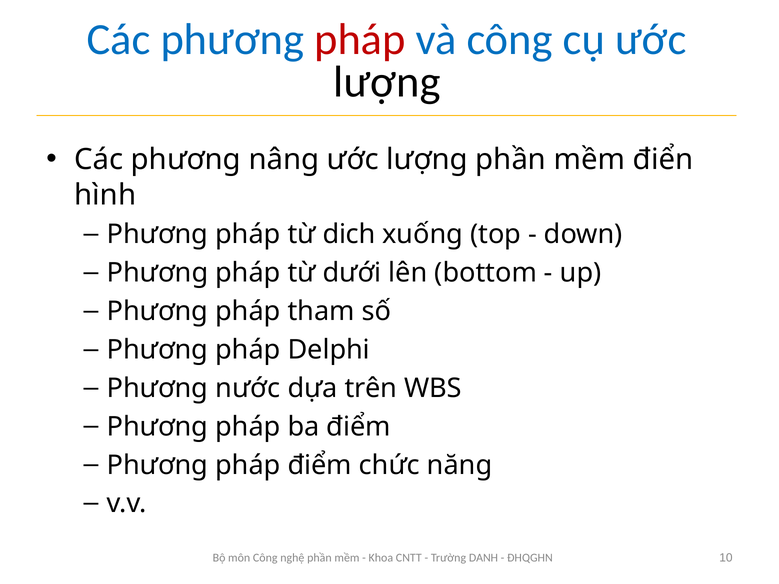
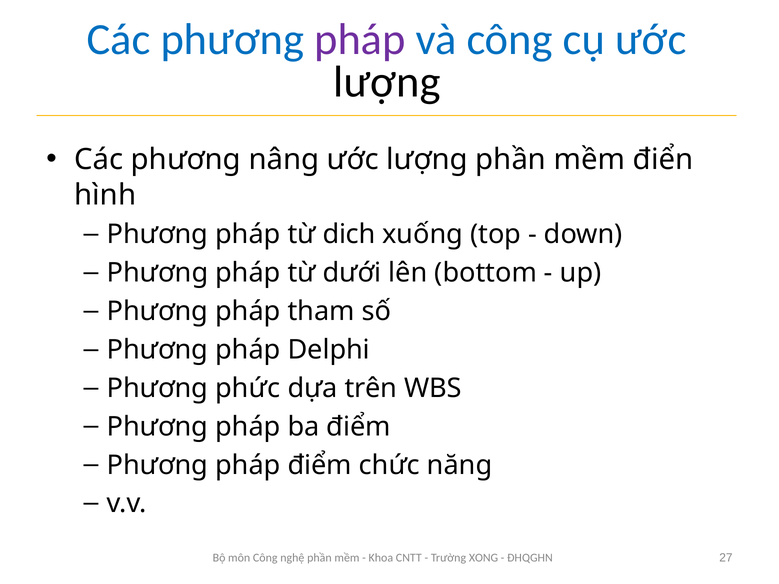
pháp colour: red -> purple (360, 39)
nước: nước -> phức (248, 388)
DANH: DANH -> XONG (483, 558)
10: 10 -> 27 (726, 558)
